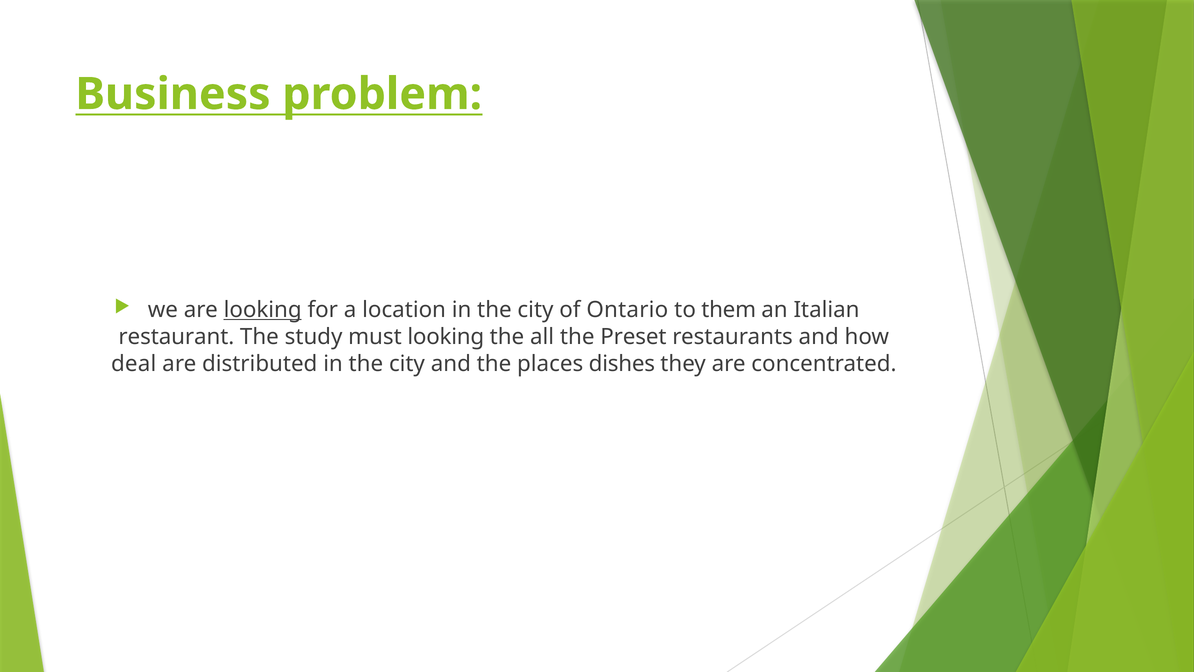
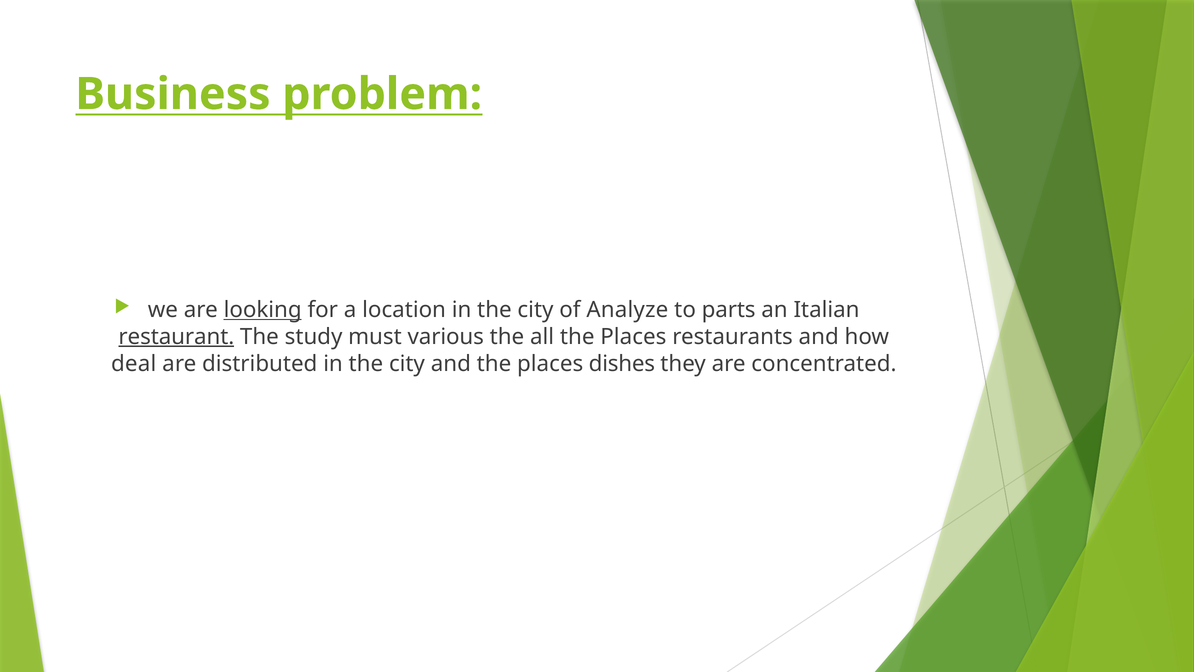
Ontario: Ontario -> Analyze (627, 310)
them: them -> parts (729, 310)
restaurant underline: none -> present (176, 337)
must looking: looking -> various (446, 337)
all the Preset: Preset -> Places (633, 337)
